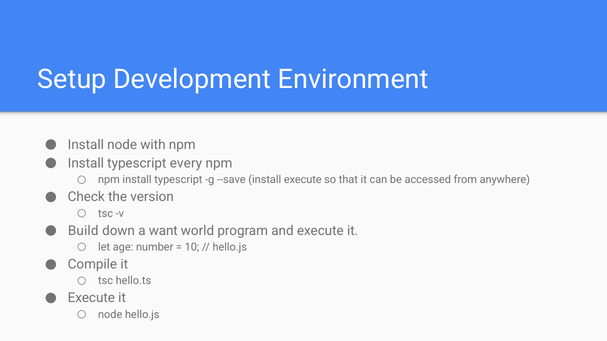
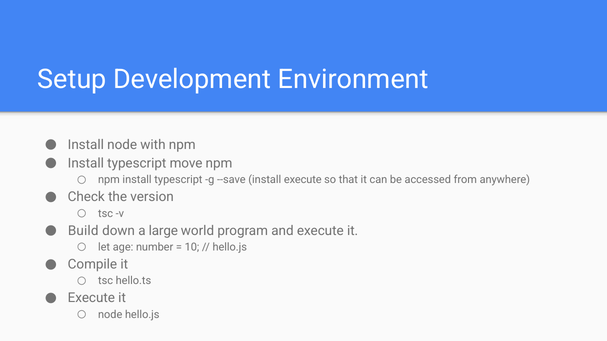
every: every -> move (186, 164)
want: want -> large (163, 231)
